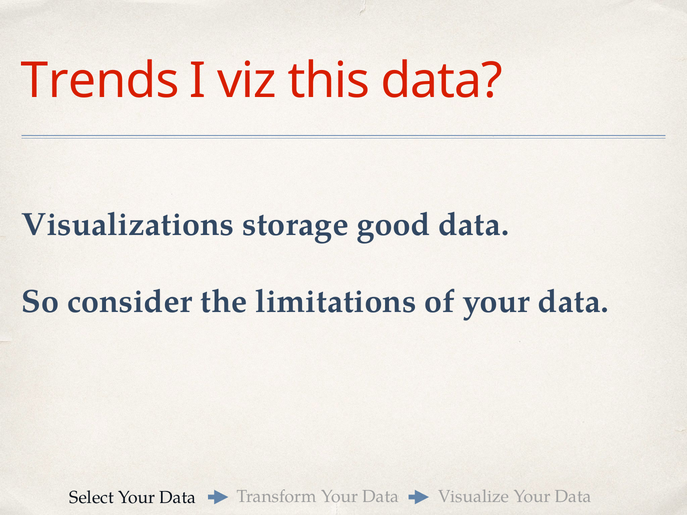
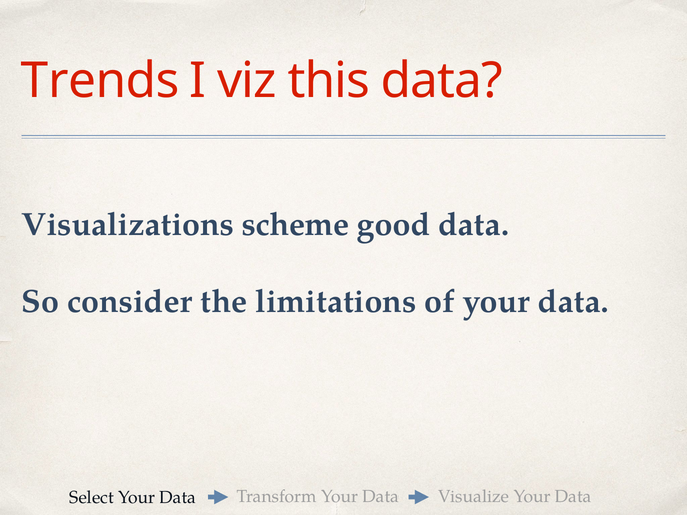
storage: storage -> scheme (296, 225)
